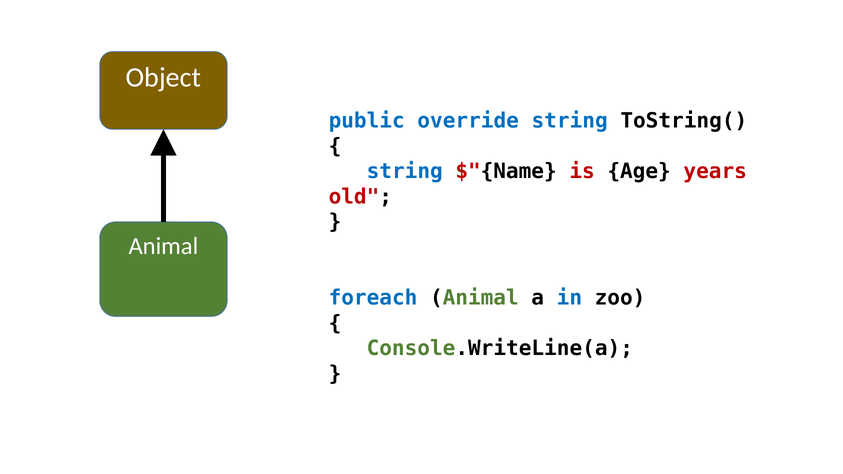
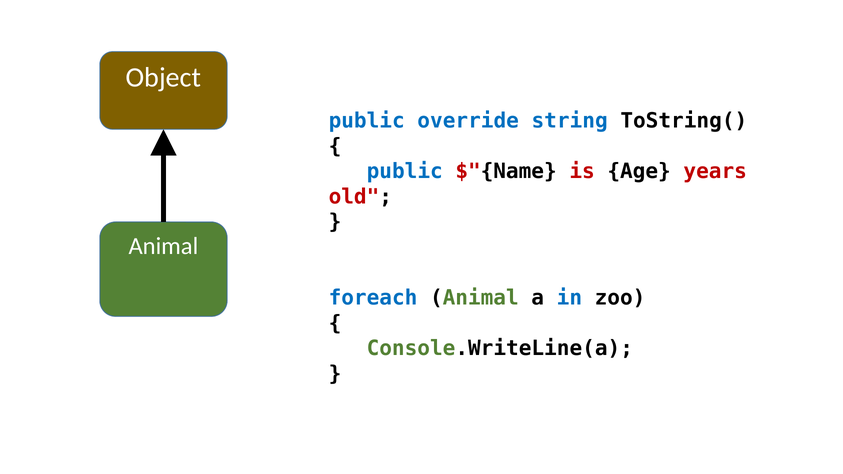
string: string -> public (405, 171)
